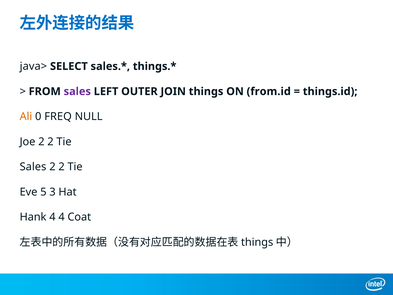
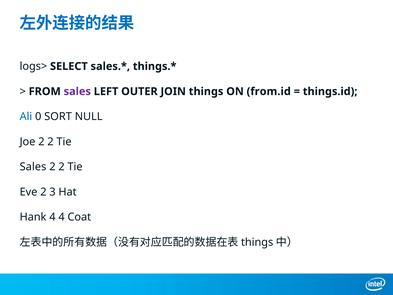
java>: java> -> logs> (33, 66)
Ali colour: orange -> blue (26, 116)
FREQ: FREQ -> SORT (58, 116)
Eve 5: 5 -> 2 (43, 192)
